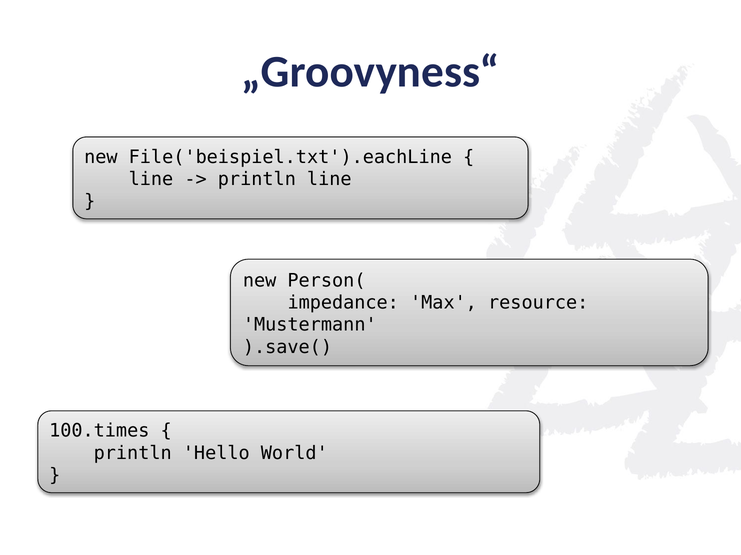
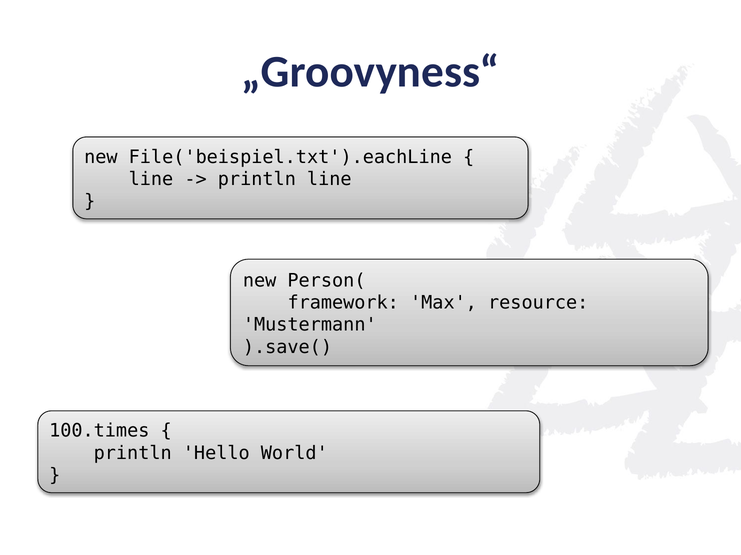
impedance: impedance -> framework (343, 303)
